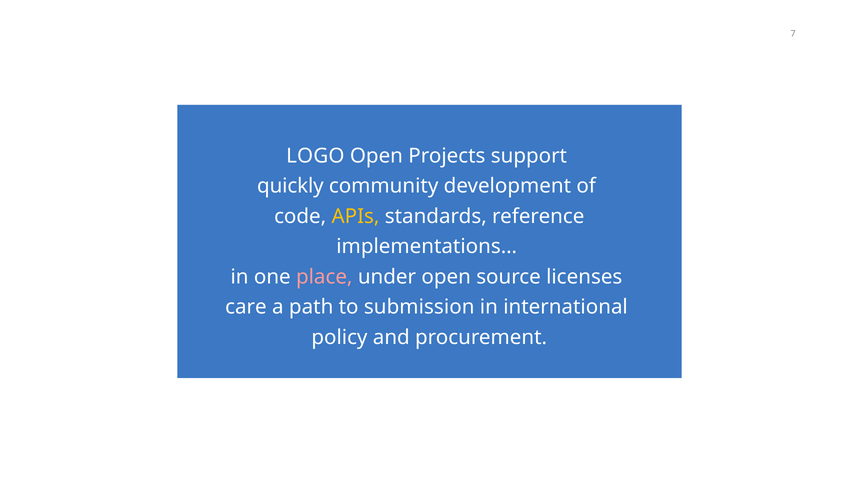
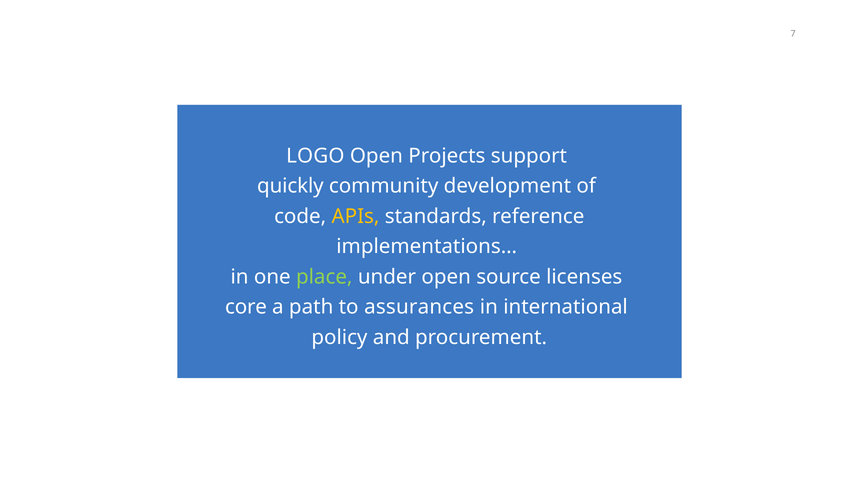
place colour: pink -> light green (324, 277)
care: care -> core (246, 307)
submission: submission -> assurances (419, 307)
